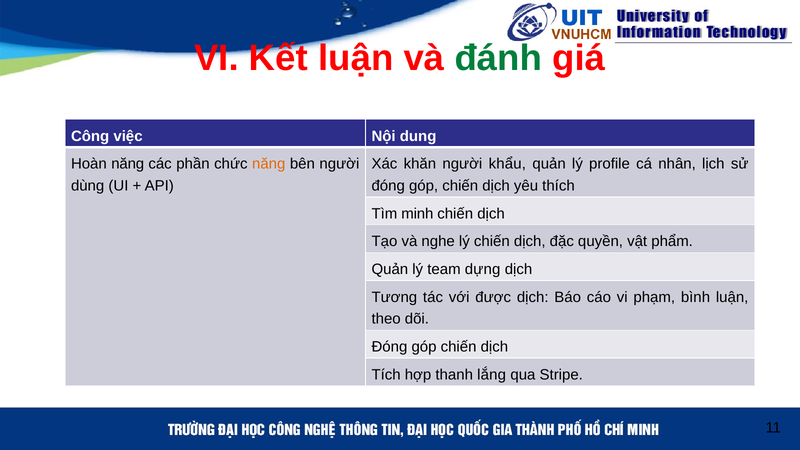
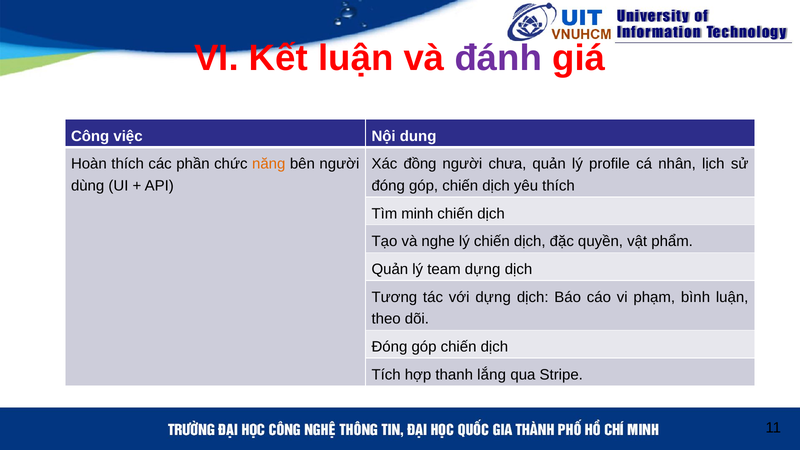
đánh colour: green -> purple (498, 58)
Hoàn năng: năng -> thích (128, 164)
khăn: khăn -> đồng (420, 164)
khẩu: khẩu -> chưa (507, 164)
với được: được -> dựng (493, 297)
